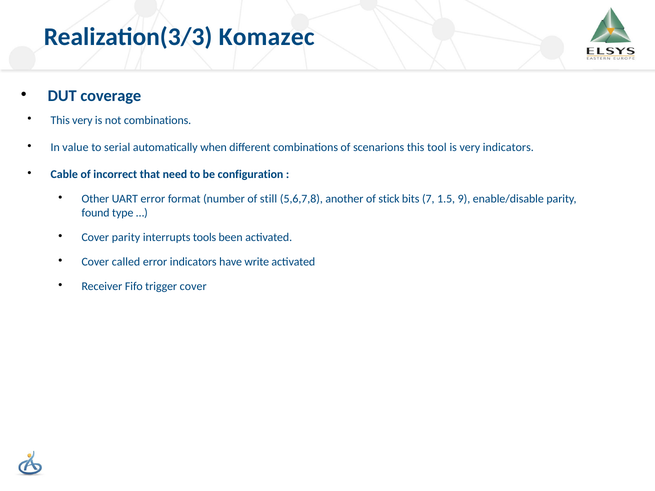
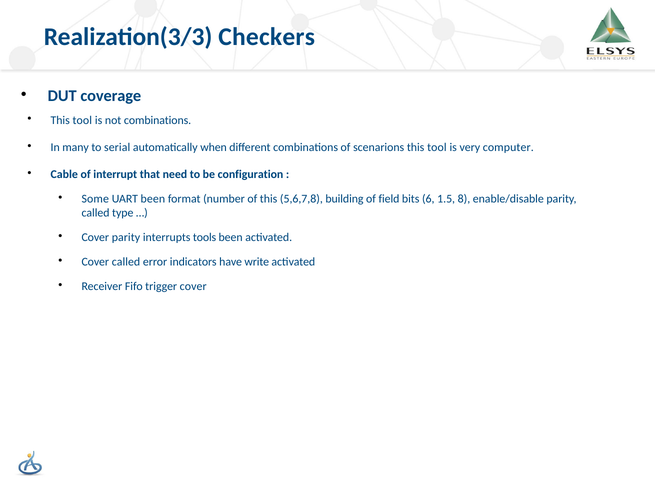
Komazec: Komazec -> Checkers (267, 37)
very: very -> tool (82, 120)
value: value -> many (76, 147)
very indicators: indicators -> computer (508, 147)
incorrect: incorrect -> interrupt (115, 174)
Other: Other -> Some (95, 199)
UART error: error -> been (153, 199)
of still: still -> this (269, 199)
another: another -> building (344, 199)
stick: stick -> field (389, 199)
7: 7 -> 6 (428, 199)
9: 9 -> 8 (464, 199)
found: found -> called (95, 213)
